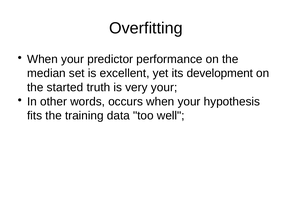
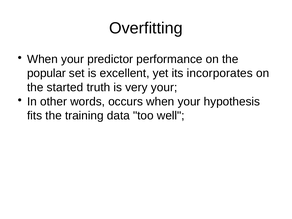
median: median -> popular (46, 73)
development: development -> incorporates (220, 73)
